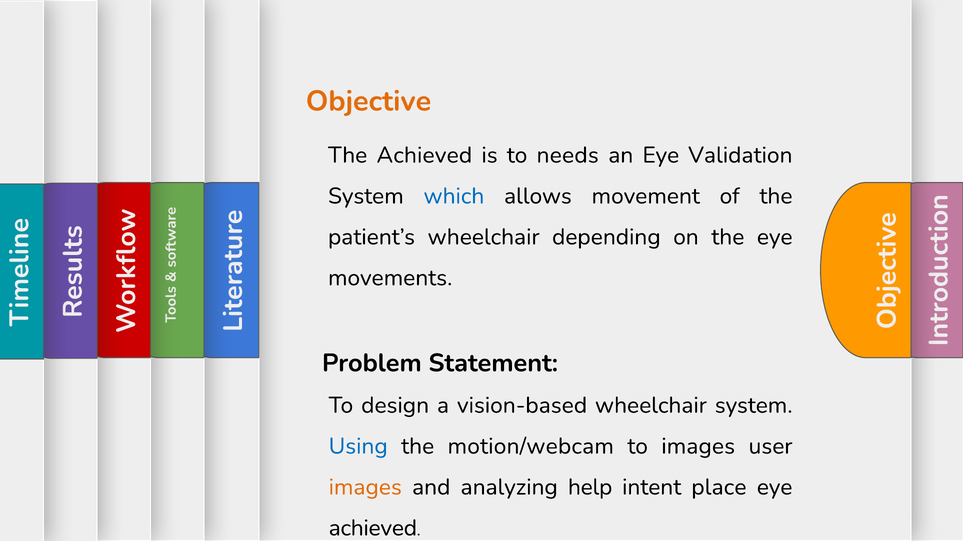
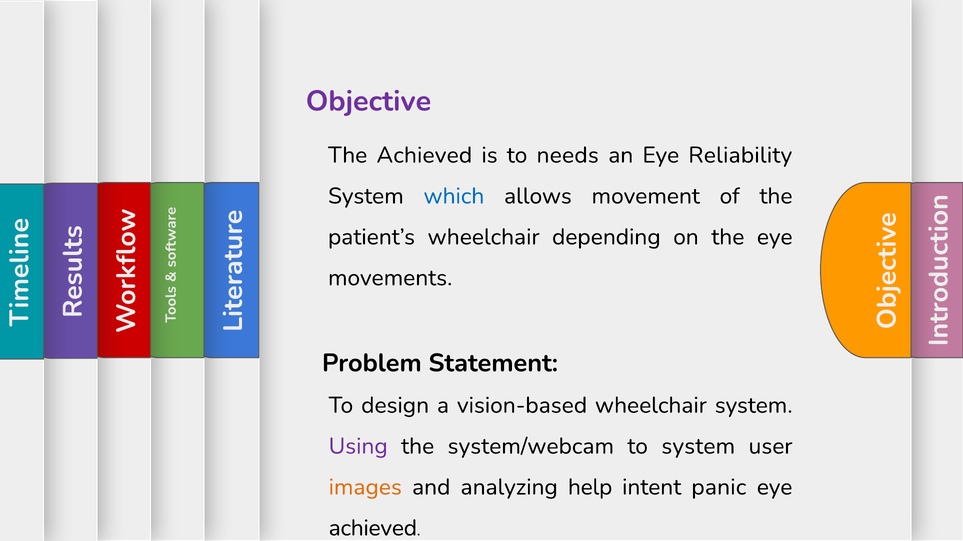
Objective colour: orange -> purple (368, 101)
Validation: Validation -> Reliability (740, 155)
Using colour: blue -> purple (358, 447)
motion/webcam: motion/webcam -> system/webcam (531, 447)
to images: images -> system (698, 447)
place: place -> panic (719, 488)
